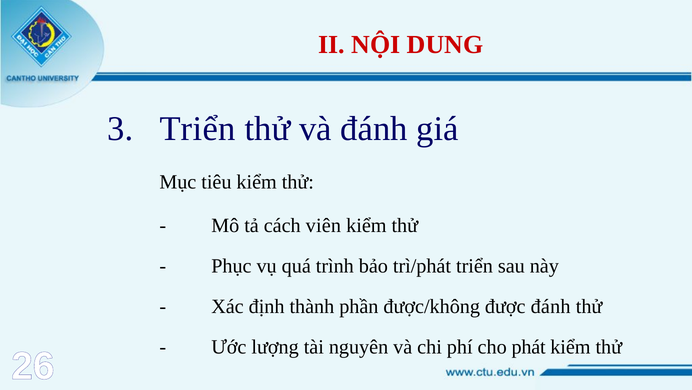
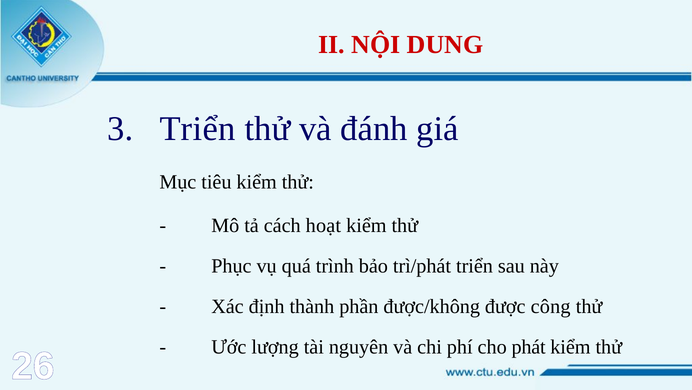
viên: viên -> hoạt (323, 225)
được đánh: đánh -> công (551, 306)
